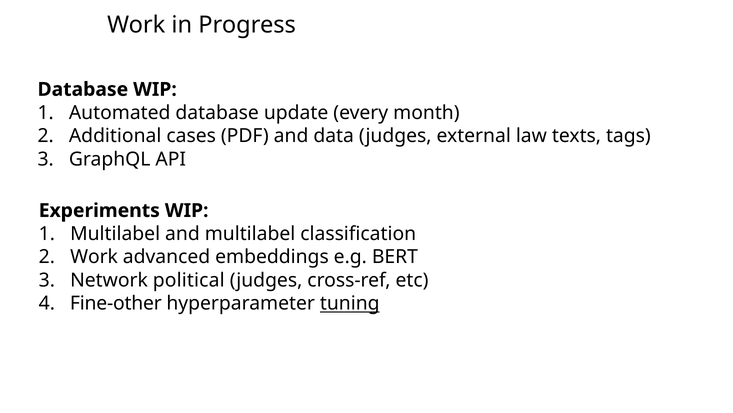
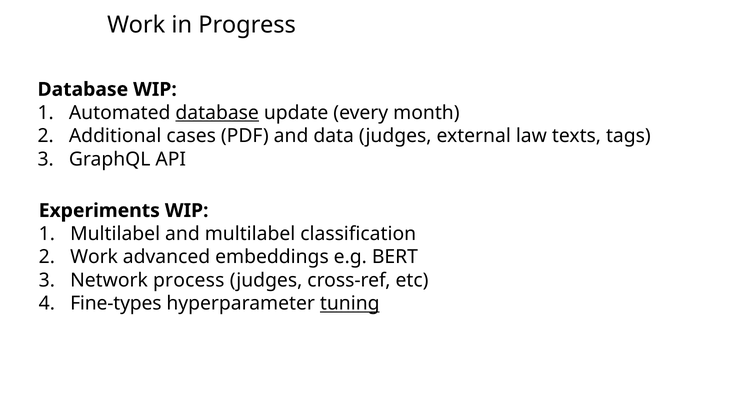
database underline: none -> present (217, 112)
political: political -> process (189, 280)
Fine-other: Fine-other -> Fine-types (116, 303)
